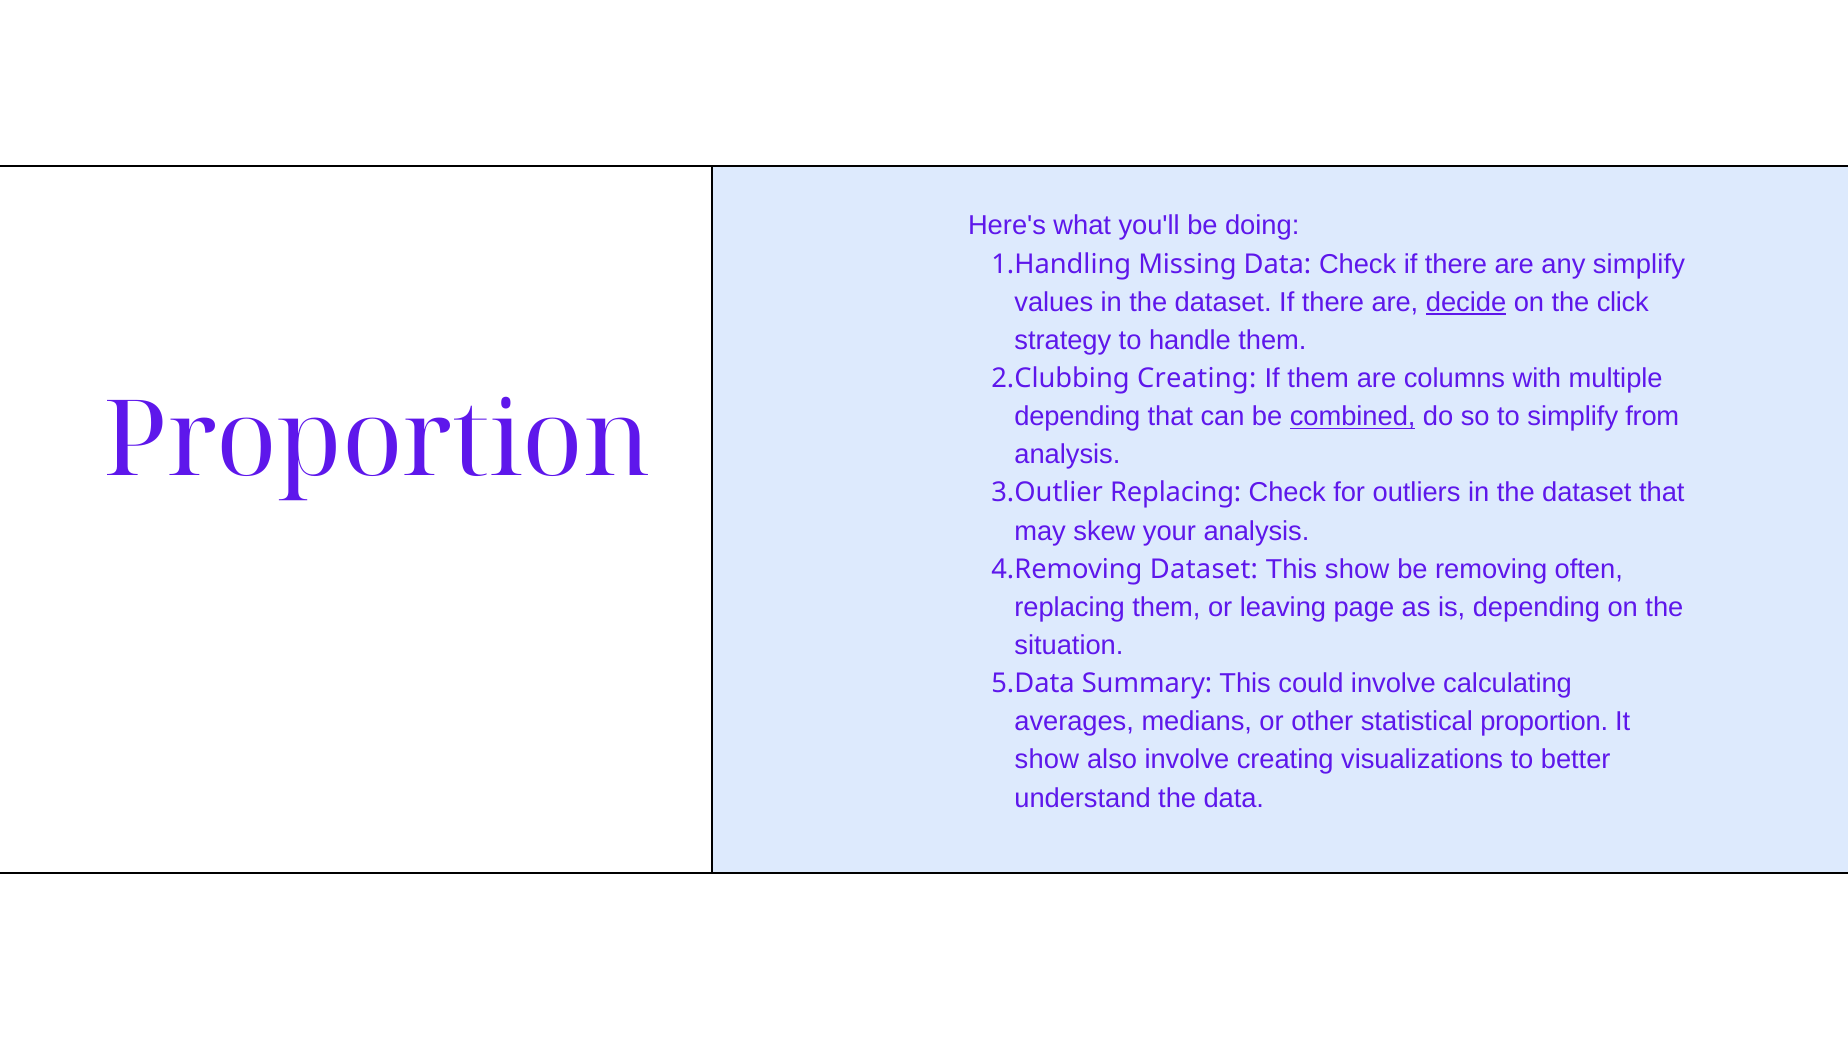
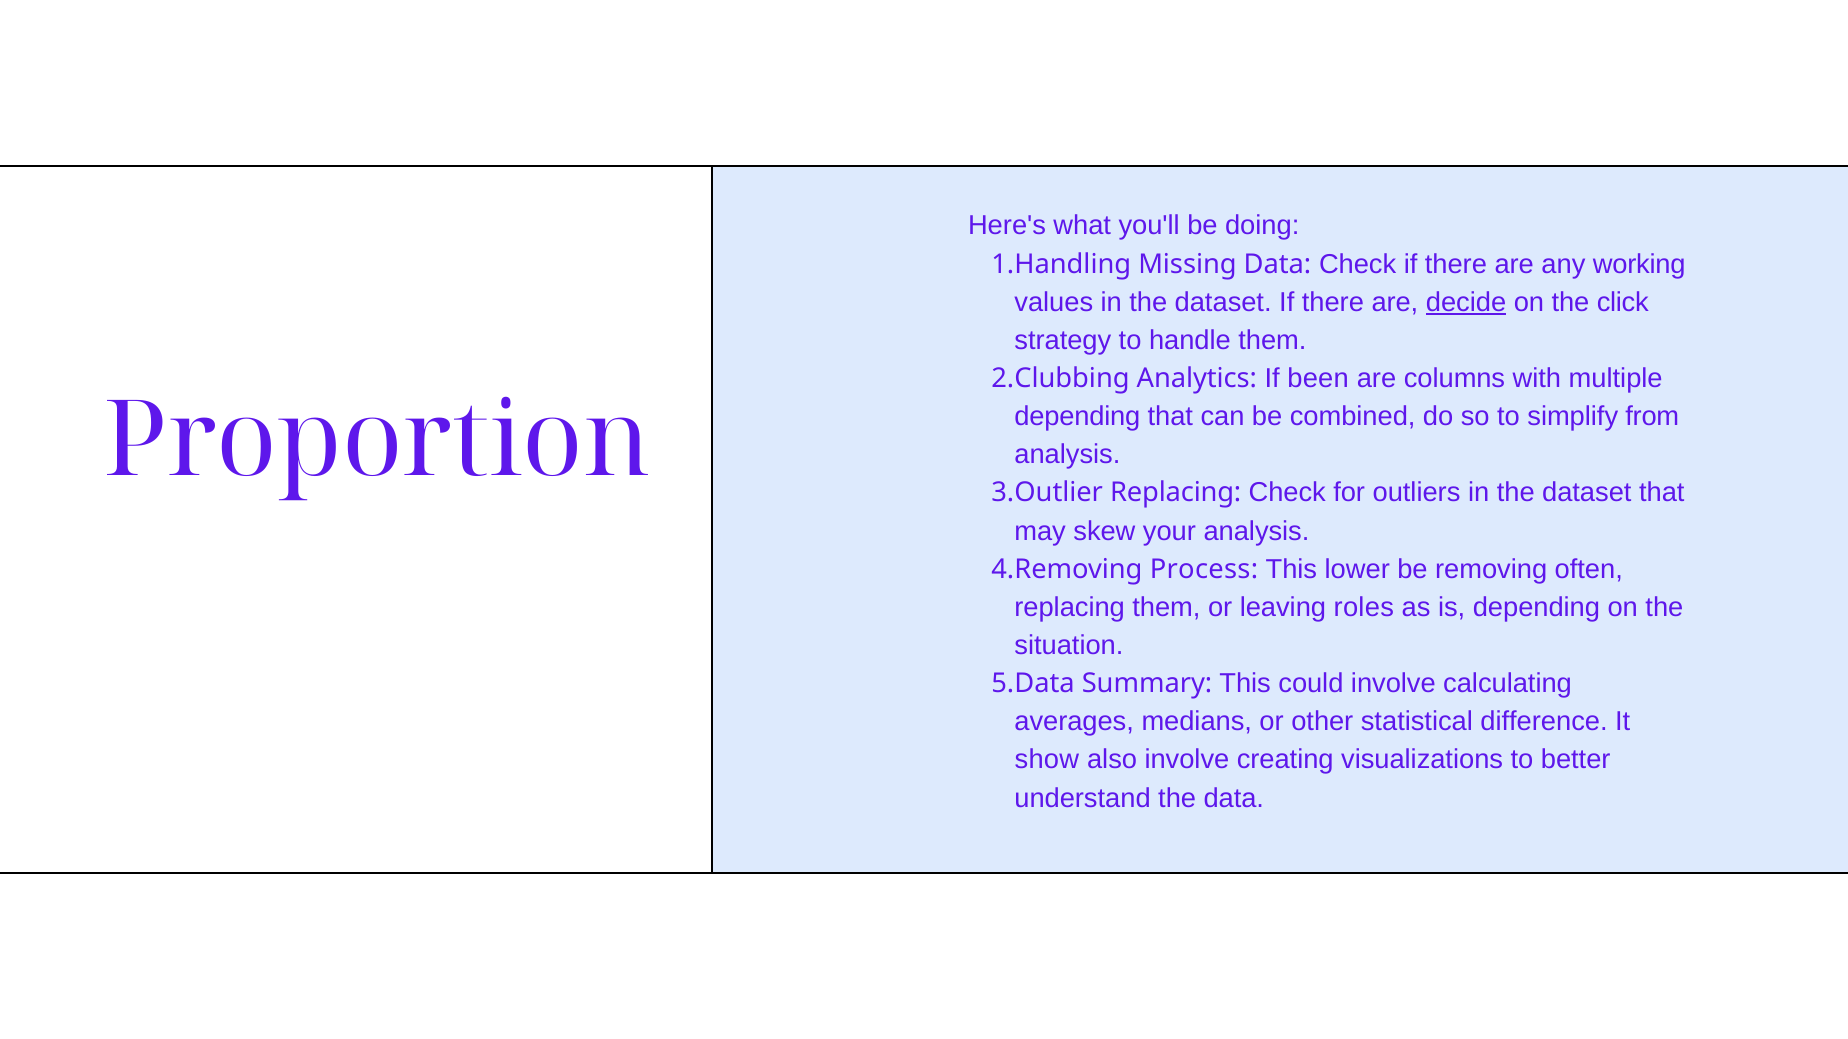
any simplify: simplify -> working (1639, 264)
Creating: Creating -> Analytics (1197, 379)
If them: them -> been (1318, 379)
combined underline: present -> none (1353, 417)
Dataset: Dataset -> Process (1204, 570)
This show: show -> lower (1357, 570)
page: page -> roles (1364, 608)
statistical proportion: proportion -> difference (1544, 722)
